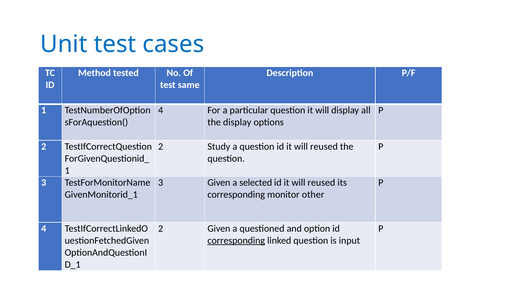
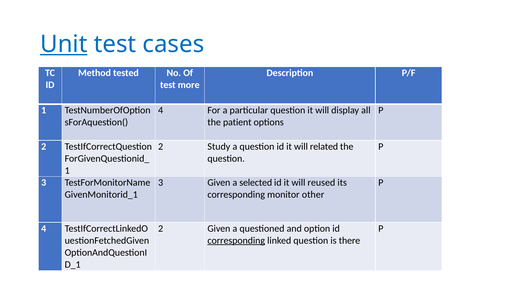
Unit underline: none -> present (64, 44)
same: same -> more (189, 85)
the display: display -> patient (237, 122)
reused: reused -> related (324, 146)
input: input -> there (350, 240)
